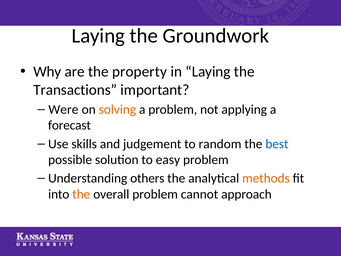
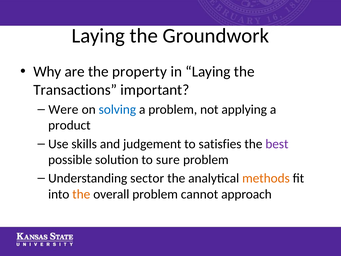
solving colour: orange -> blue (117, 109)
forecast: forecast -> product (69, 125)
random: random -> satisfies (220, 144)
best colour: blue -> purple (277, 144)
easy: easy -> sure (168, 160)
others: others -> sector (147, 178)
